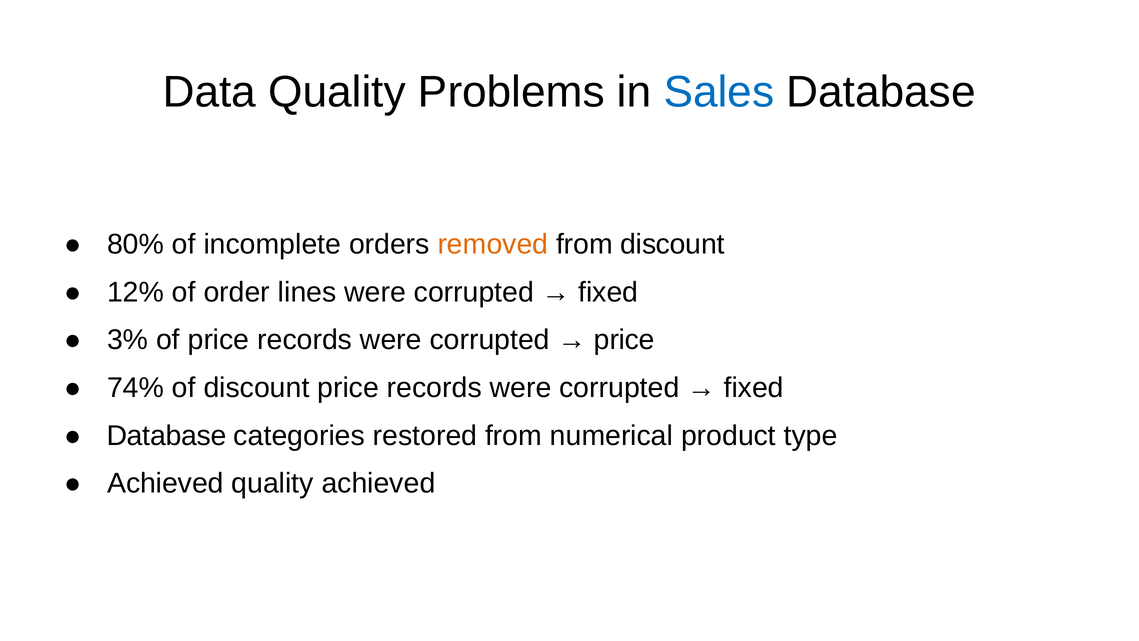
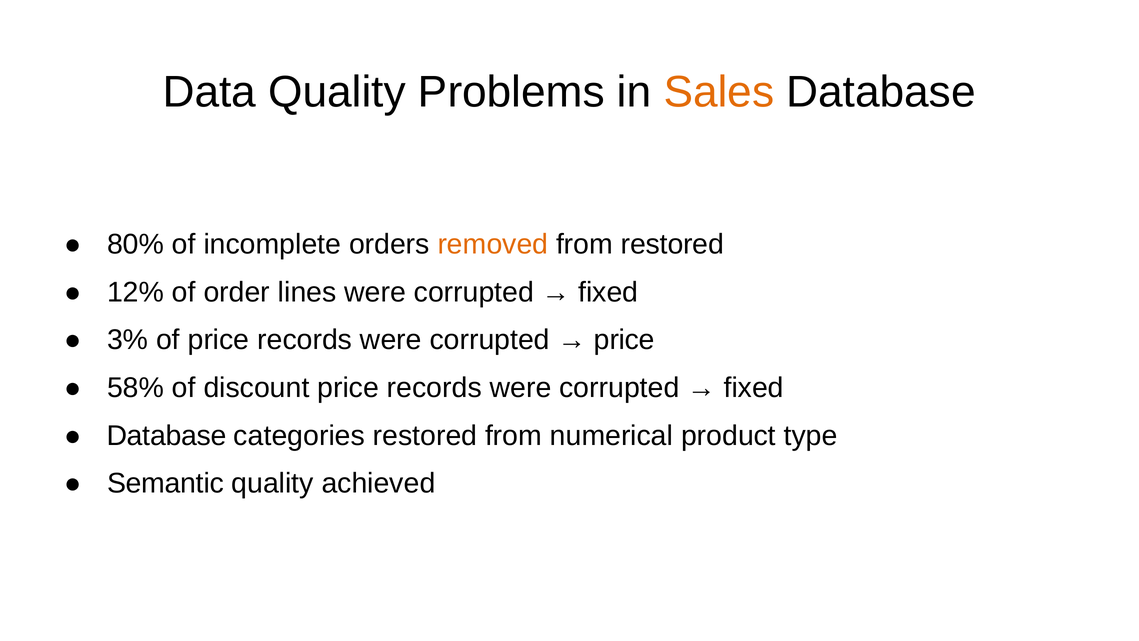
Sales colour: blue -> orange (719, 92)
from discount: discount -> restored (672, 244)
74%: 74% -> 58% (136, 388)
Achieved: Achieved -> Semantic (165, 483)
